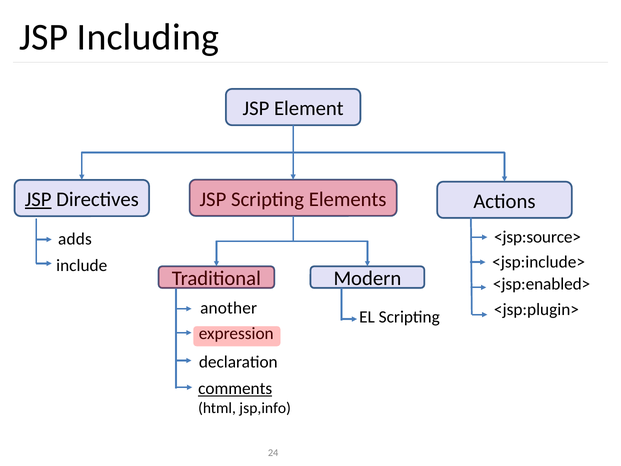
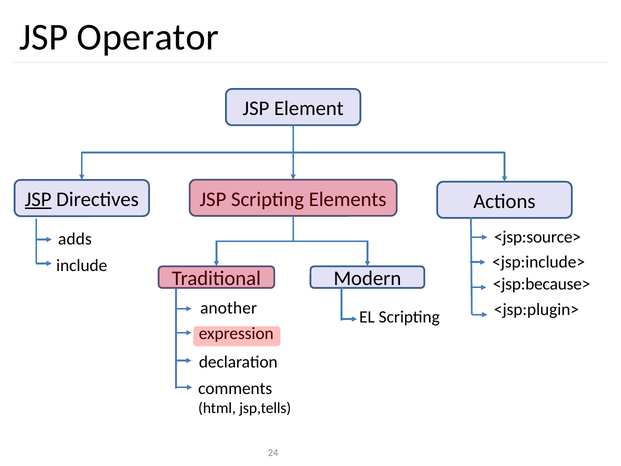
Including: Including -> Operator (148, 37)
<jsp:enabled>: <jsp:enabled> -> <jsp:because> (542, 284)
comments underline: present -> none (235, 388)
jsp,info: jsp,info -> jsp,tells (265, 408)
